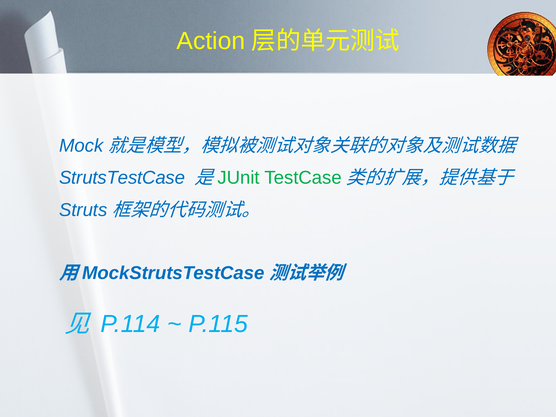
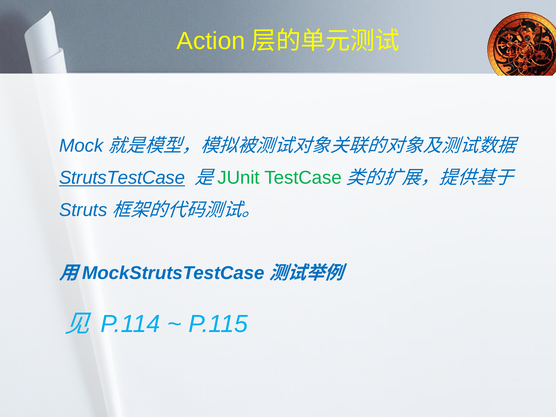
StrutsTestCase underline: none -> present (122, 178)
